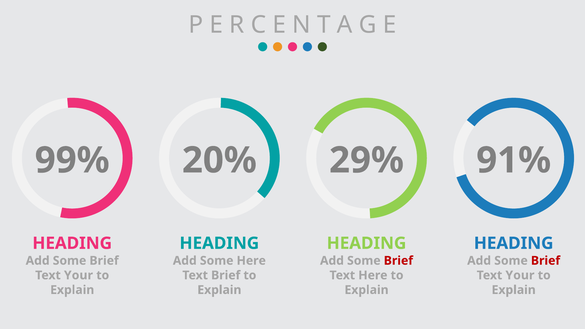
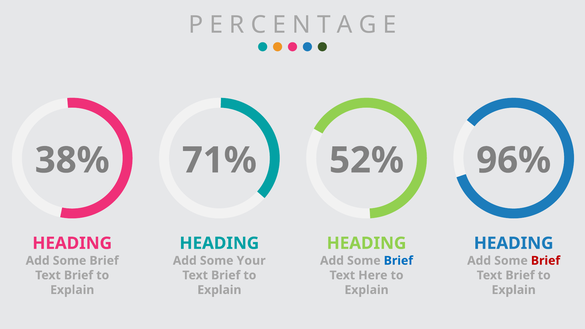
99%: 99% -> 38% (72, 160)
20%: 20% -> 71% (219, 160)
29%: 29% -> 52% (367, 160)
91%: 91% -> 96% (514, 160)
Some Here: Here -> Your (251, 261)
Brief colour: red -> blue (398, 261)
Your: Your -> Brief (79, 275)
Your: Your -> Brief (520, 275)
